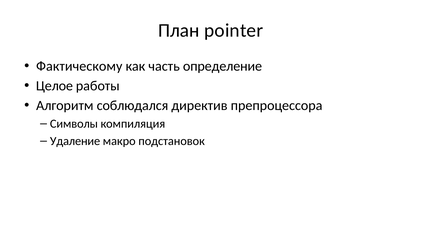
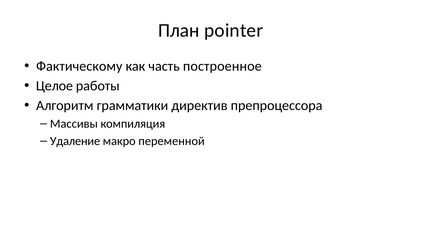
определение: определение -> построенное (222, 66)
соблюдался: соблюдался -> грамматики (132, 106)
Символы: Символы -> Массивы (74, 124)
подстановок: подстановок -> переменной (172, 141)
